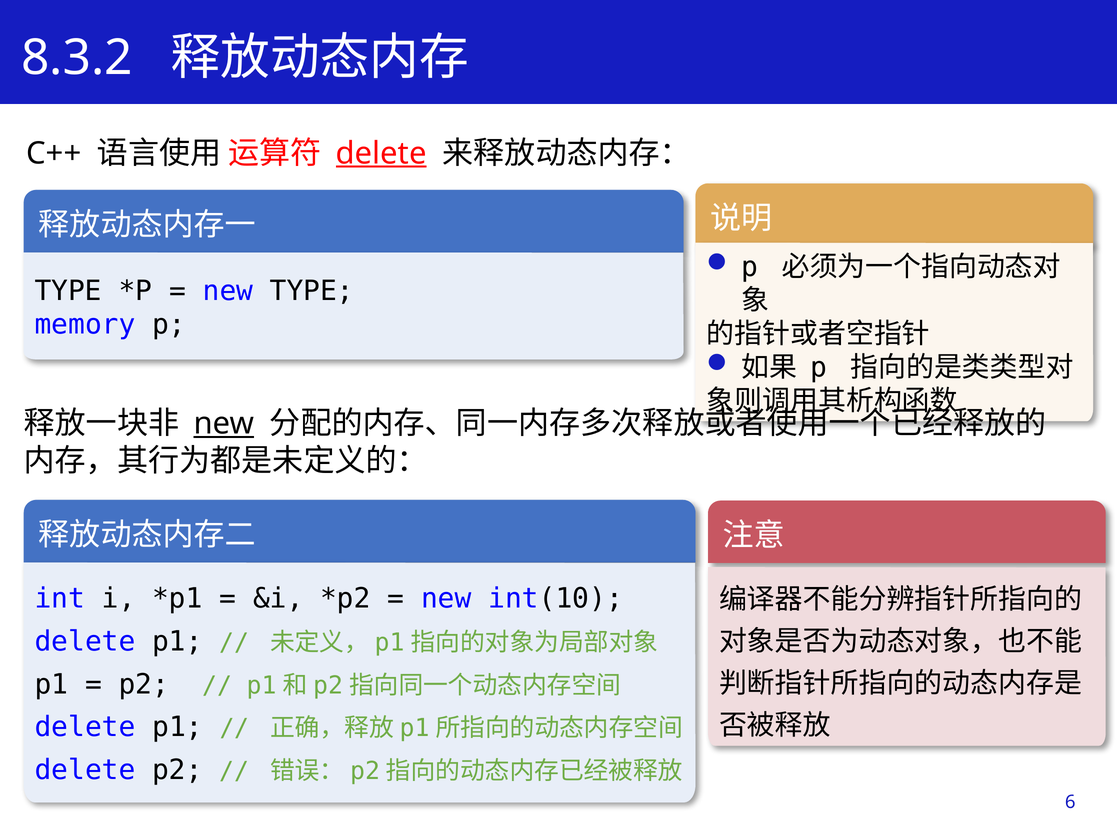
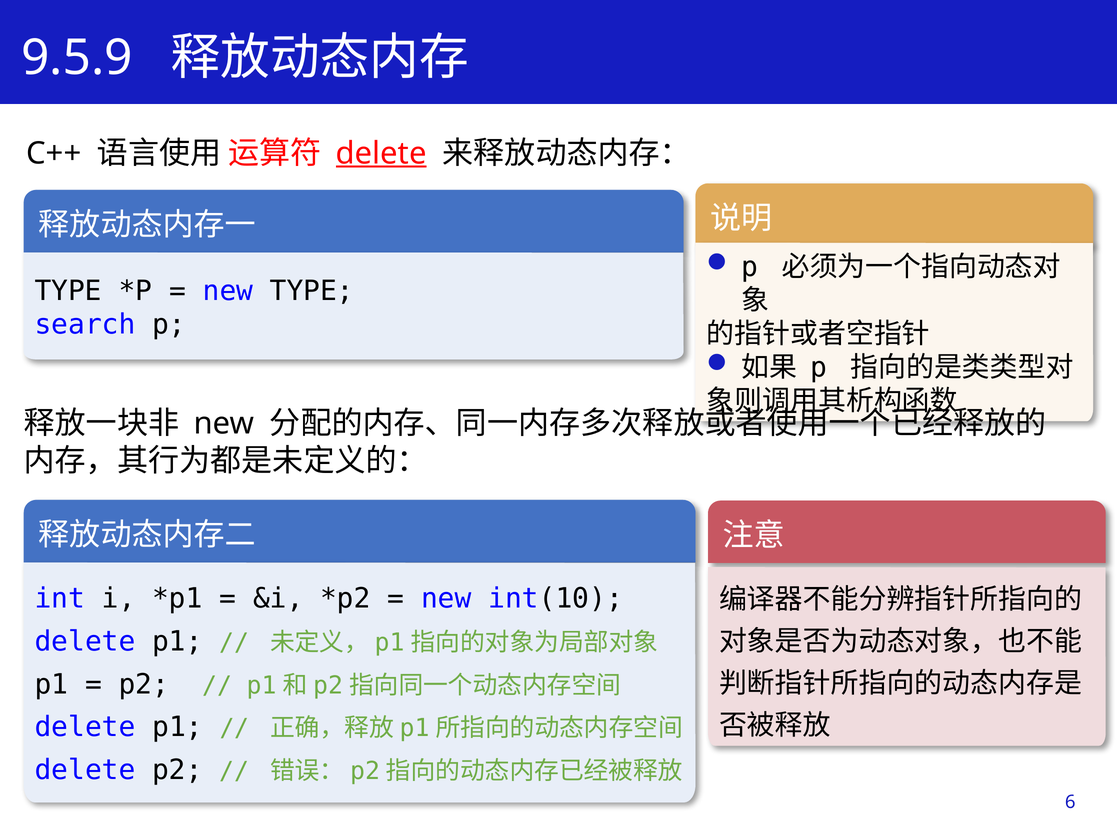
8.3.2: 8.3.2 -> 9.5.9 (77, 58)
memory: memory -> search (85, 325)
new underline: present -> none (224, 423)
